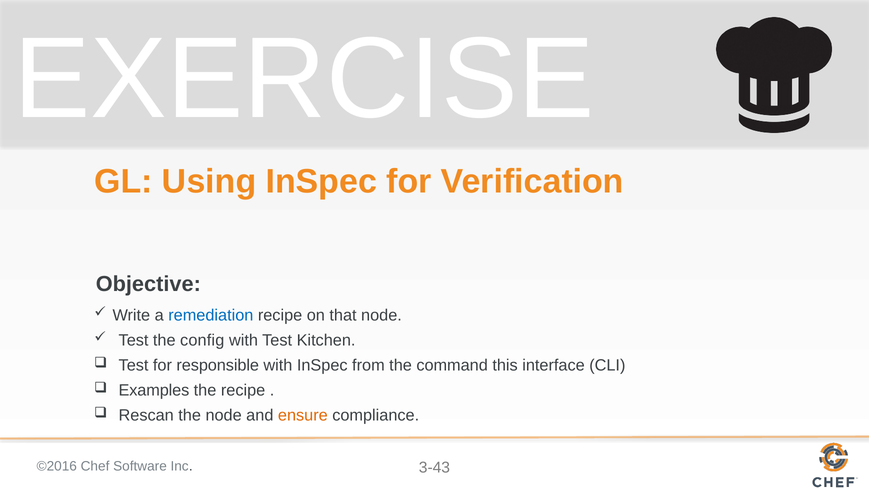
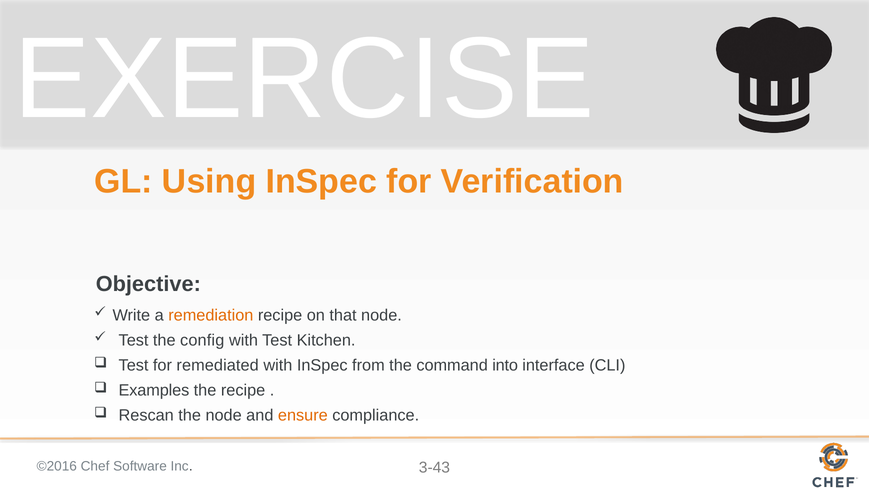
remediation colour: blue -> orange (211, 315)
responsible: responsible -> remediated (218, 365)
this: this -> into (505, 365)
